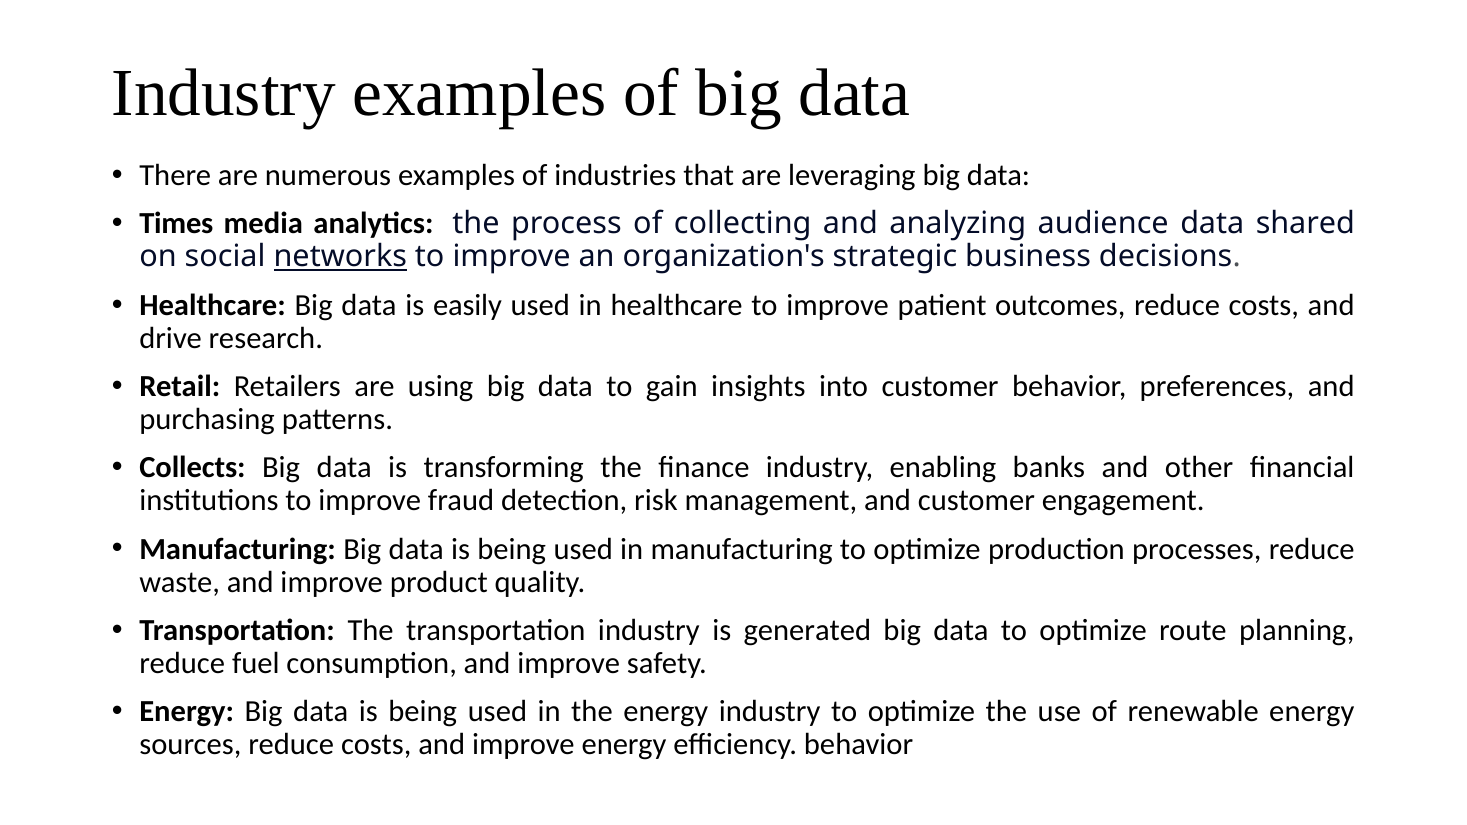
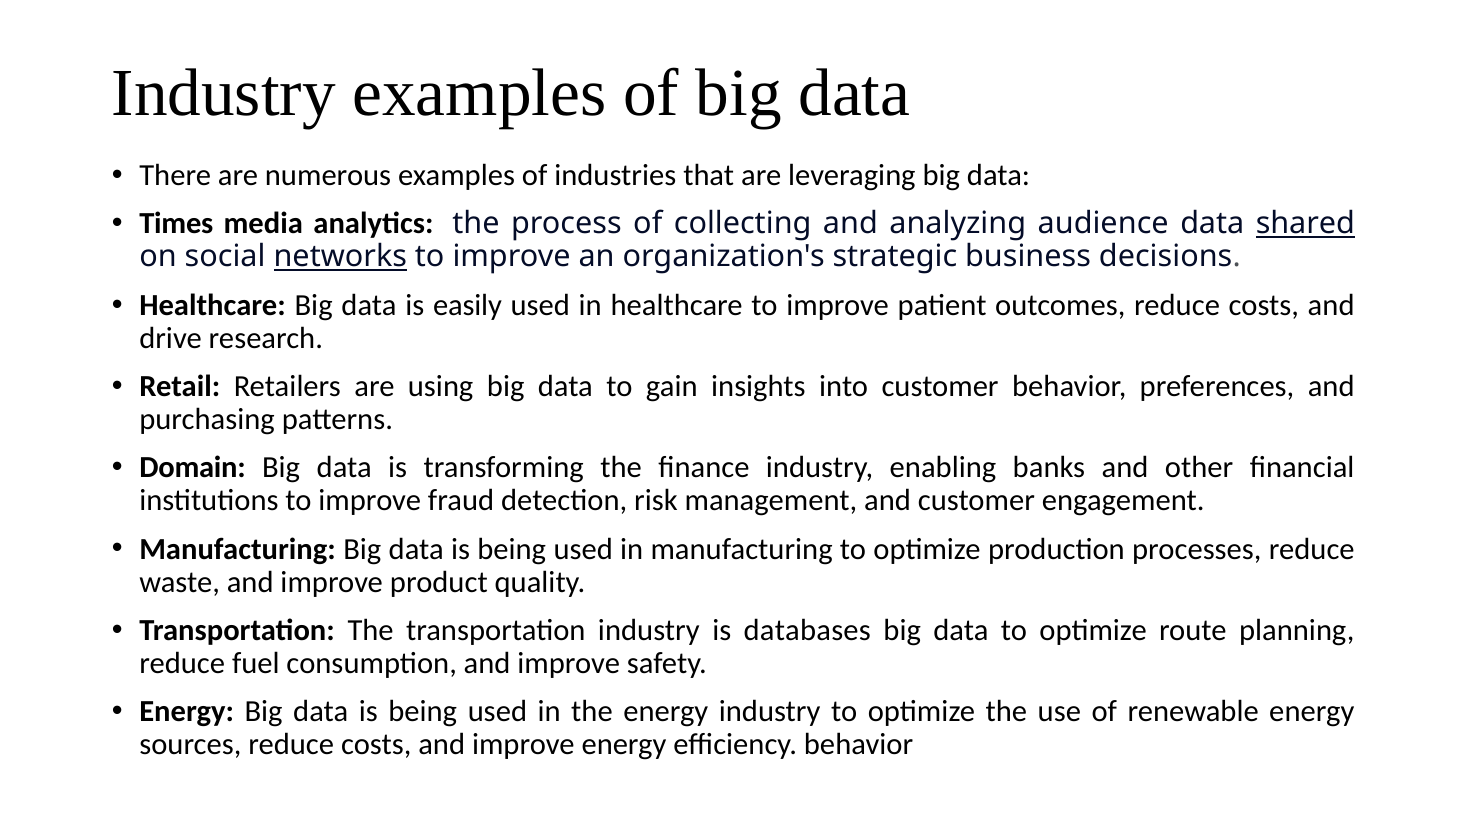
shared underline: none -> present (1305, 224)
Collects: Collects -> Domain (193, 468)
generated: generated -> databases (807, 630)
